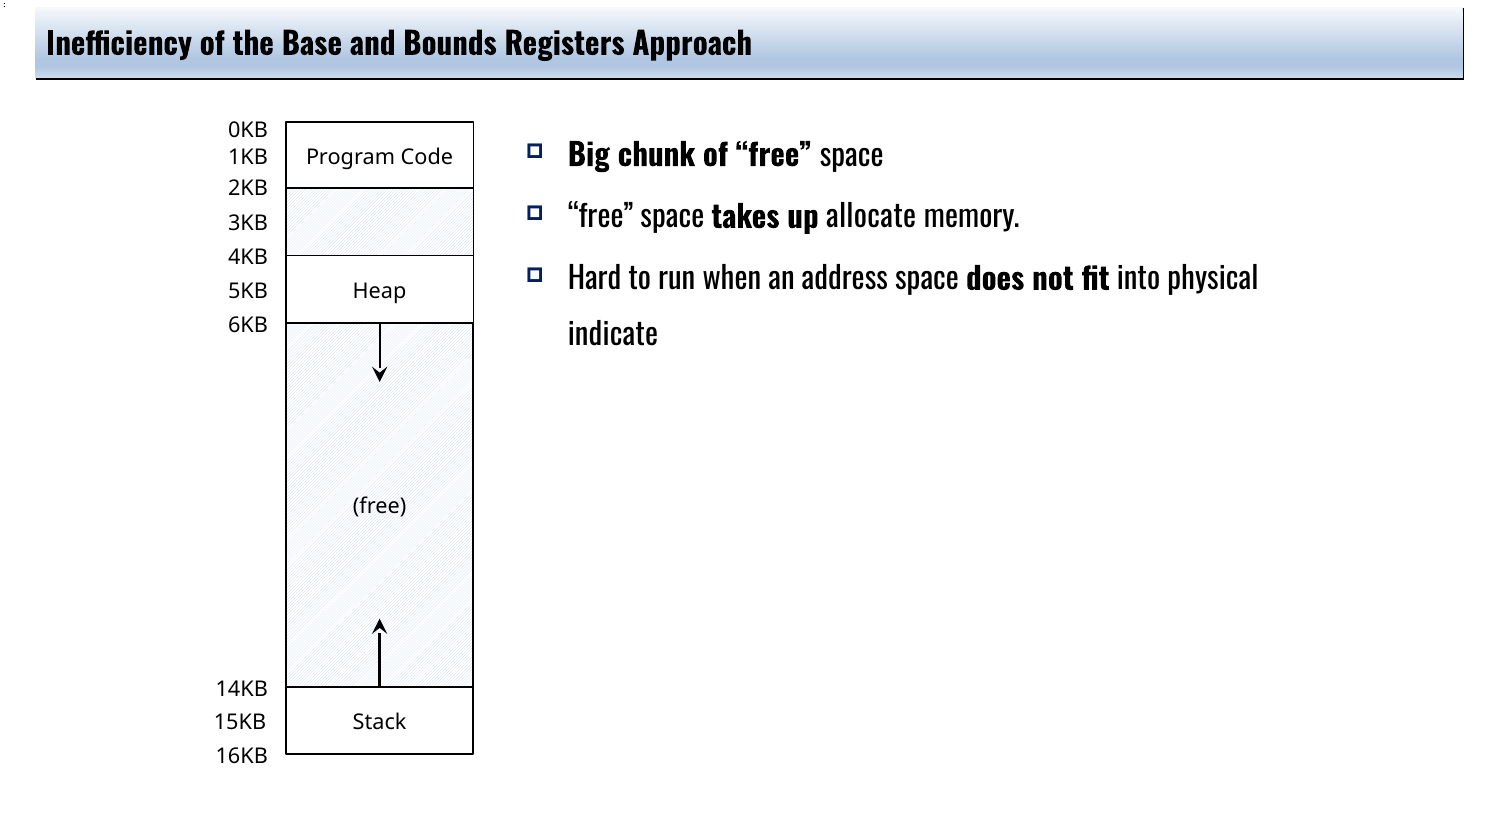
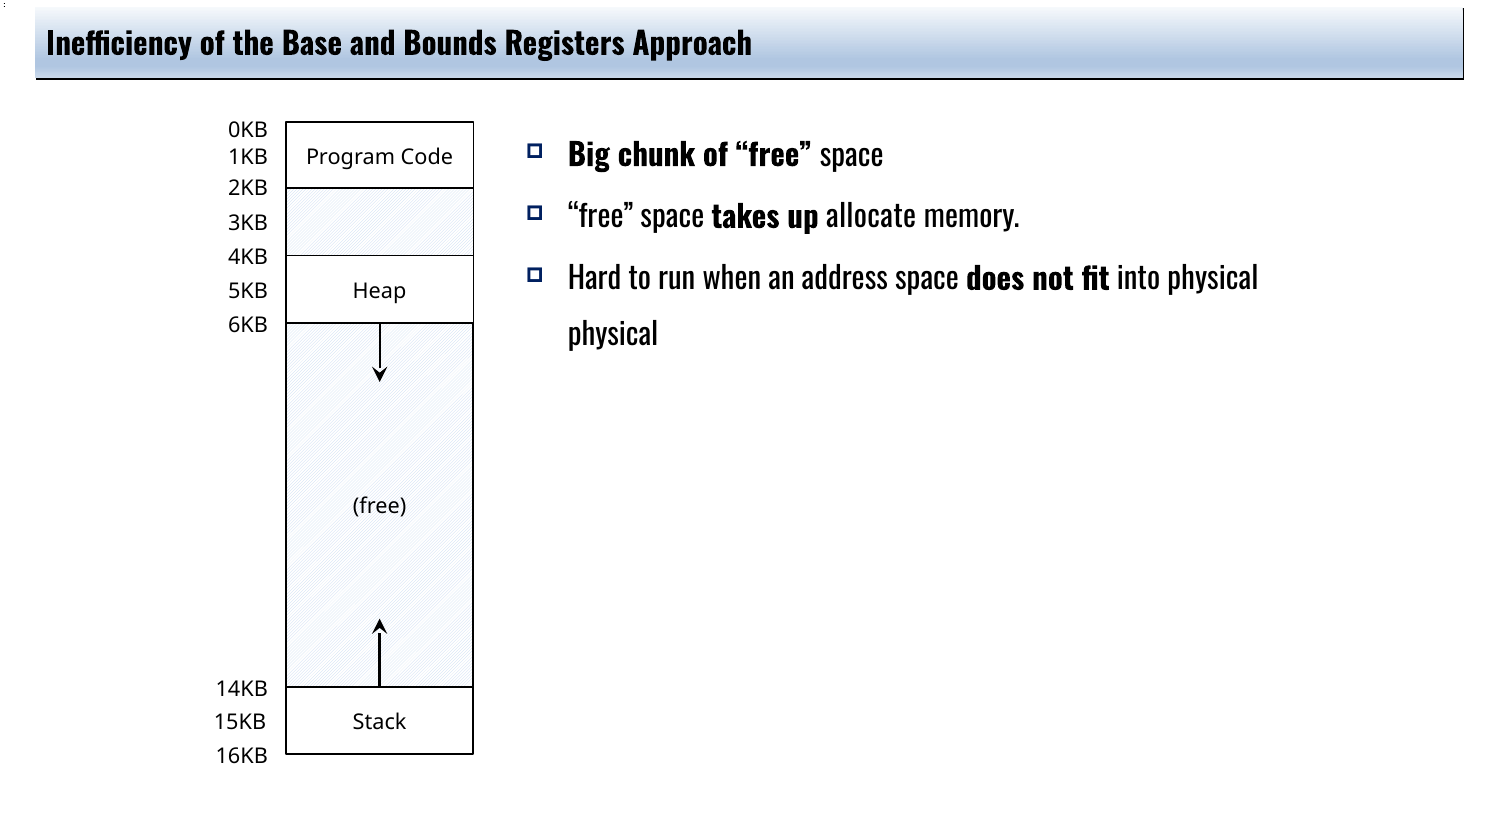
indicate: indicate -> physical (613, 335)
